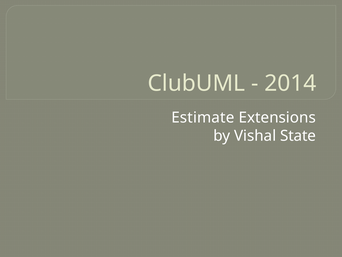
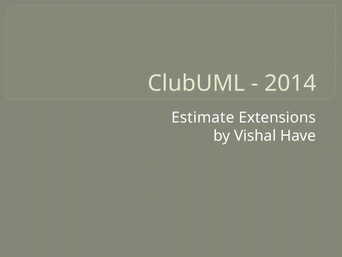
State: State -> Have (298, 136)
